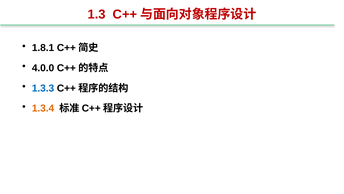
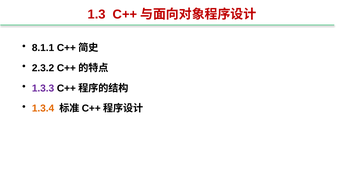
1.8.1: 1.8.1 -> 8.1.1 (43, 48)
4.0.0: 4.0.0 -> 2.3.2 (43, 68)
1.3.3 colour: blue -> purple (43, 88)
